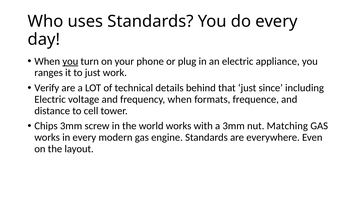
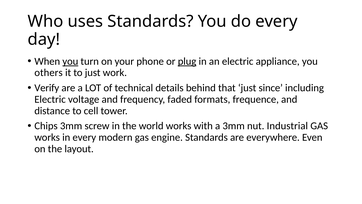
plug underline: none -> present (187, 61)
ranges: ranges -> others (49, 73)
frequency when: when -> faded (180, 99)
Matching: Matching -> Industrial (287, 126)
